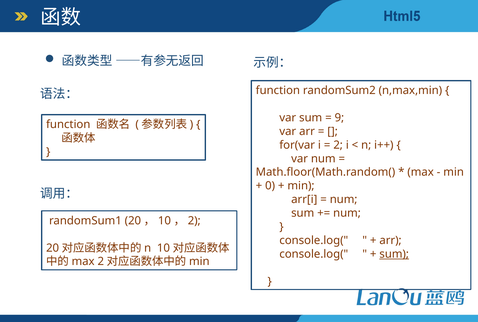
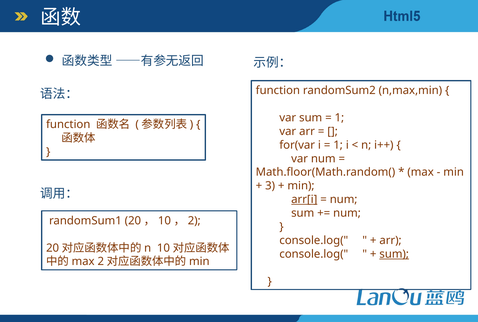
9: 9 -> 1 (339, 118)
2: 2 -> 1 (338, 145)
0: 0 -> 3 (270, 186)
arr[i underline: none -> present (304, 200)
